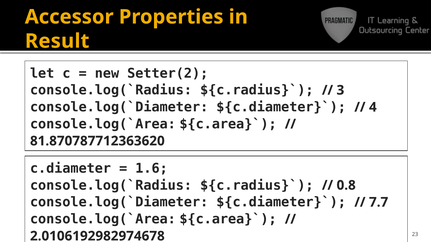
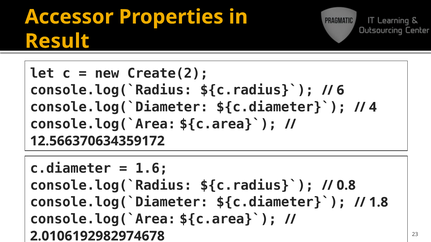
Setter(2: Setter(2 -> Create(2 (168, 73)
3: 3 -> 6 (340, 90)
81.870787712363620: 81.870787712363620 -> 12.566370634359172 (97, 141)
7.7: 7.7 -> 1.8 (379, 203)
